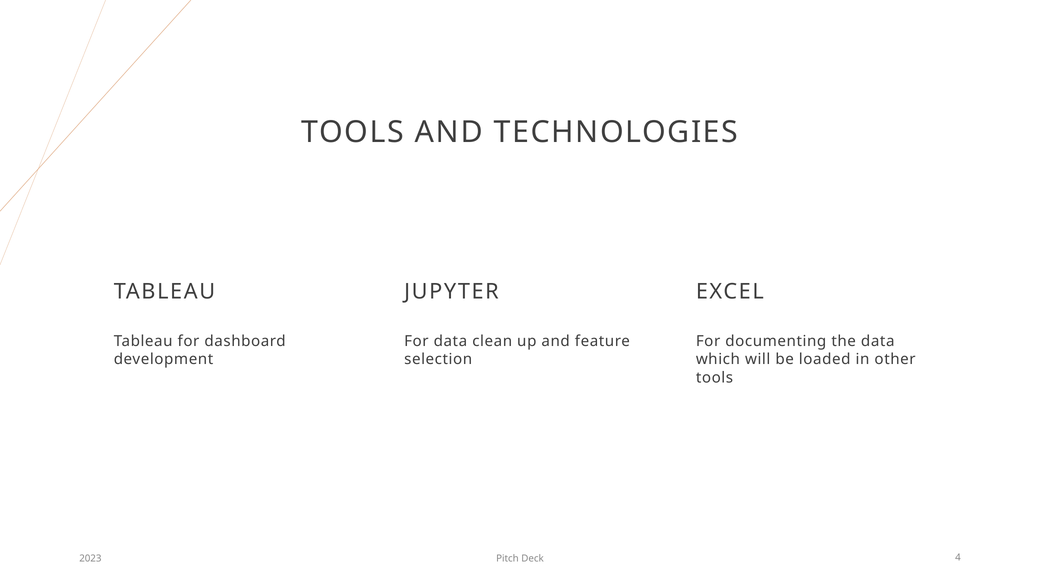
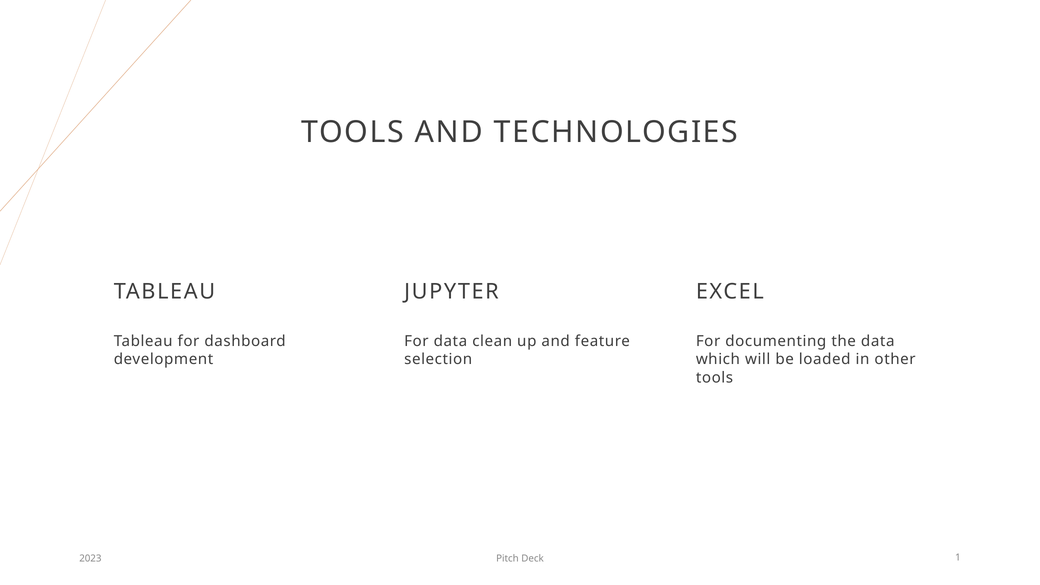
4: 4 -> 1 (958, 558)
